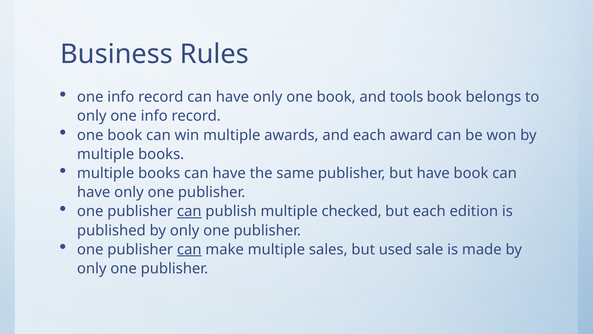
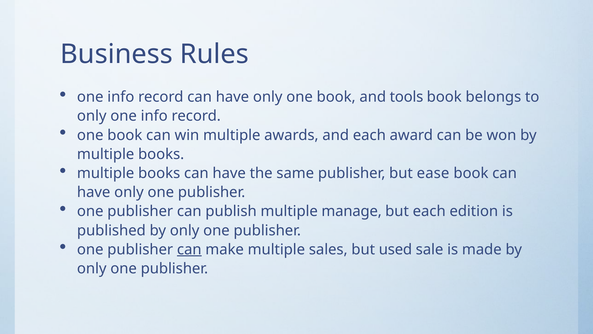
but have: have -> ease (433, 173)
can underline: present -> none (189, 211)
checked: checked -> manage (352, 211)
